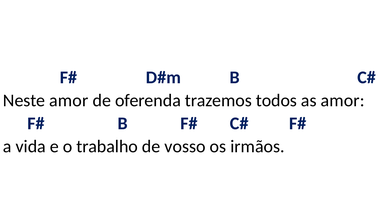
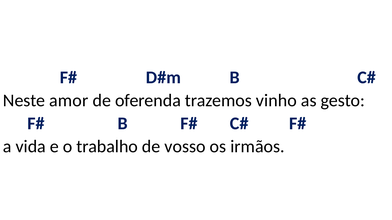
todos: todos -> vinho (276, 101)
as amor: amor -> gesto (343, 101)
